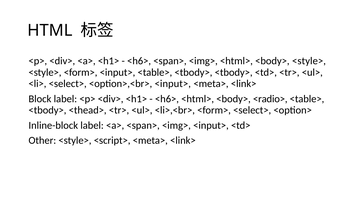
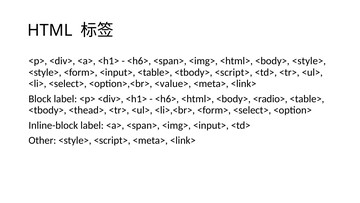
<tbody> <tbody>: <tbody> -> <script> (234, 72)
<option>,<br> <input>: <input> -> <value> (173, 84)
